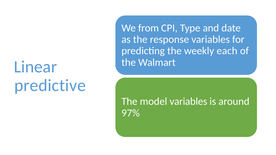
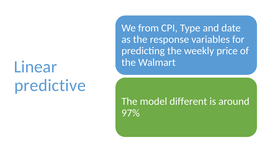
each: each -> price (227, 51)
model variables: variables -> different (188, 102)
